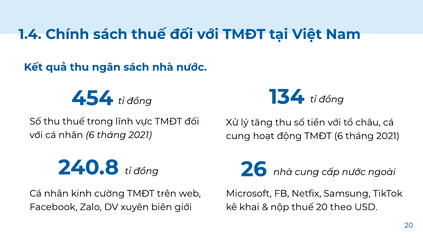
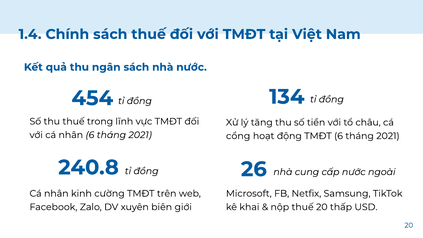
cung: cung -> cổng (238, 136)
theo: theo -> thấp (341, 207)
